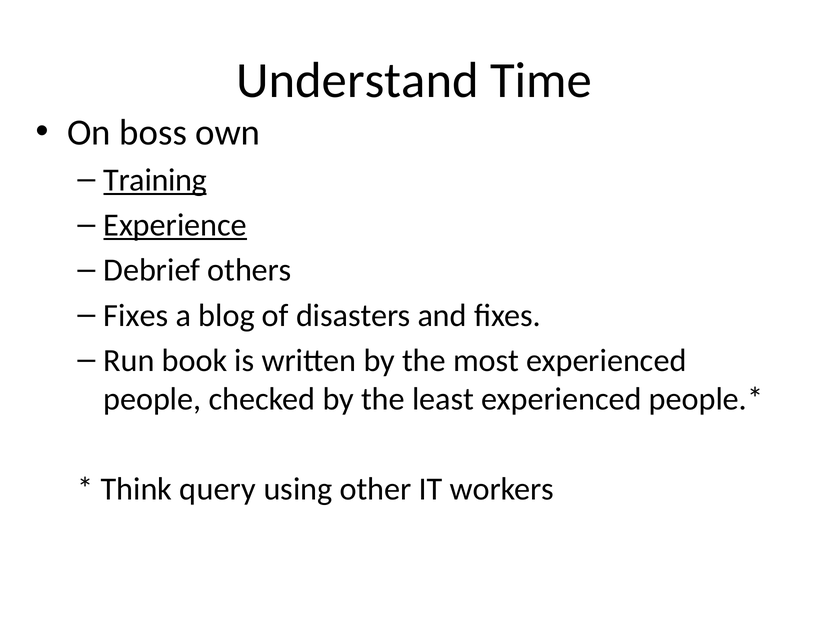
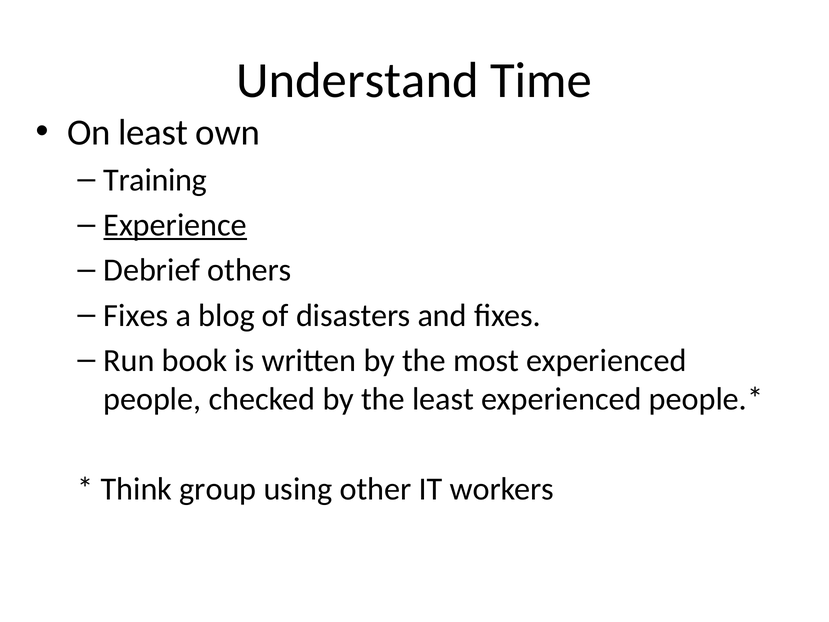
On boss: boss -> least (153, 132)
Training underline: present -> none (155, 180)
query: query -> group (218, 489)
